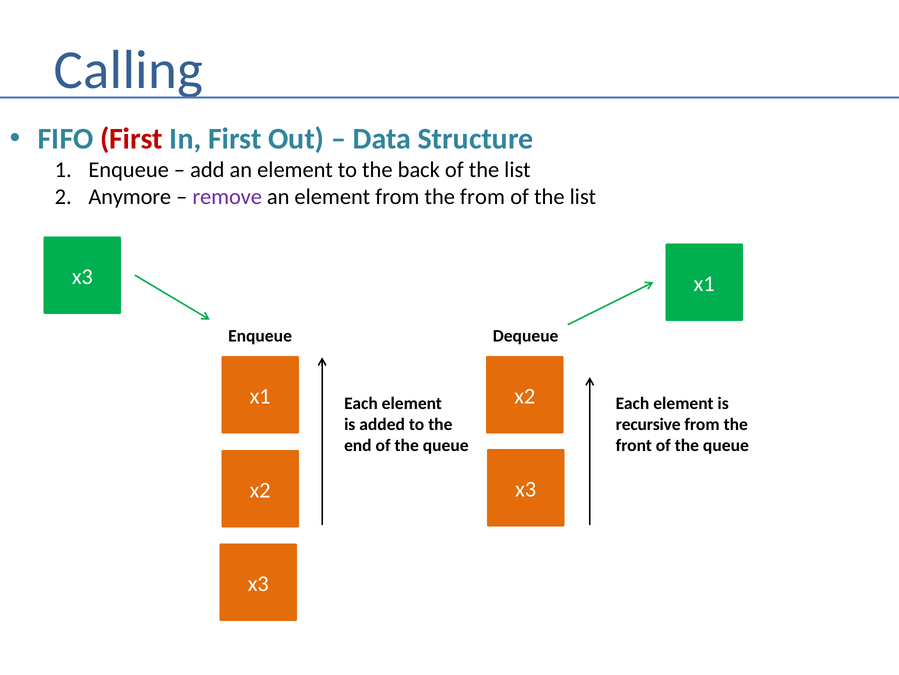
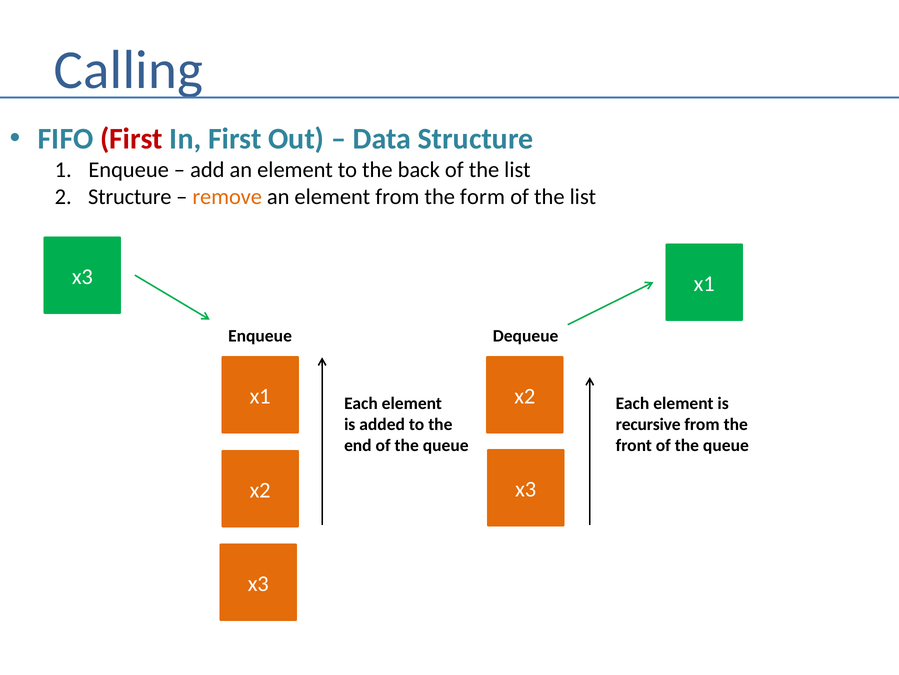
Anymore: Anymore -> Structure (130, 197)
remove colour: purple -> orange (227, 197)
the from: from -> form (482, 197)
